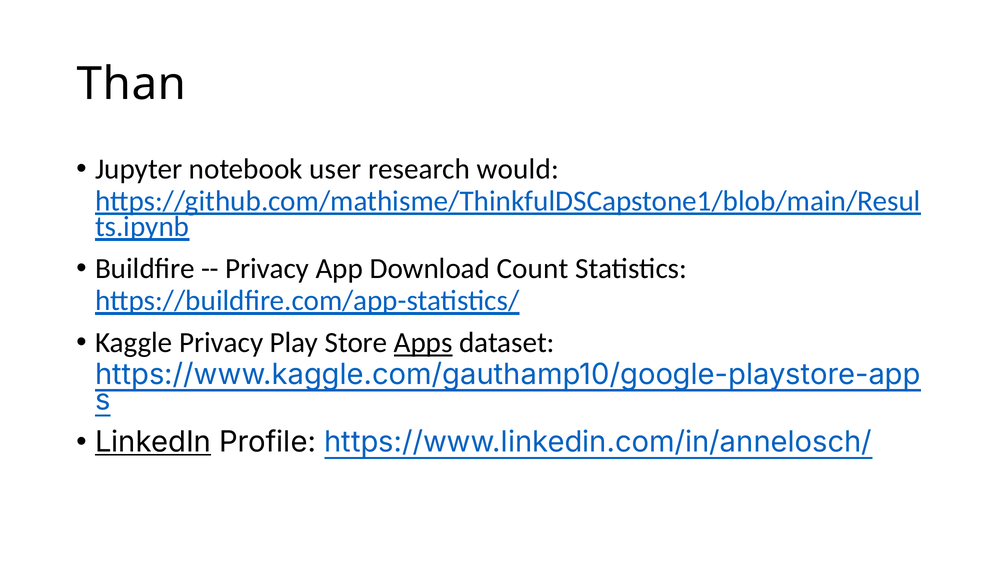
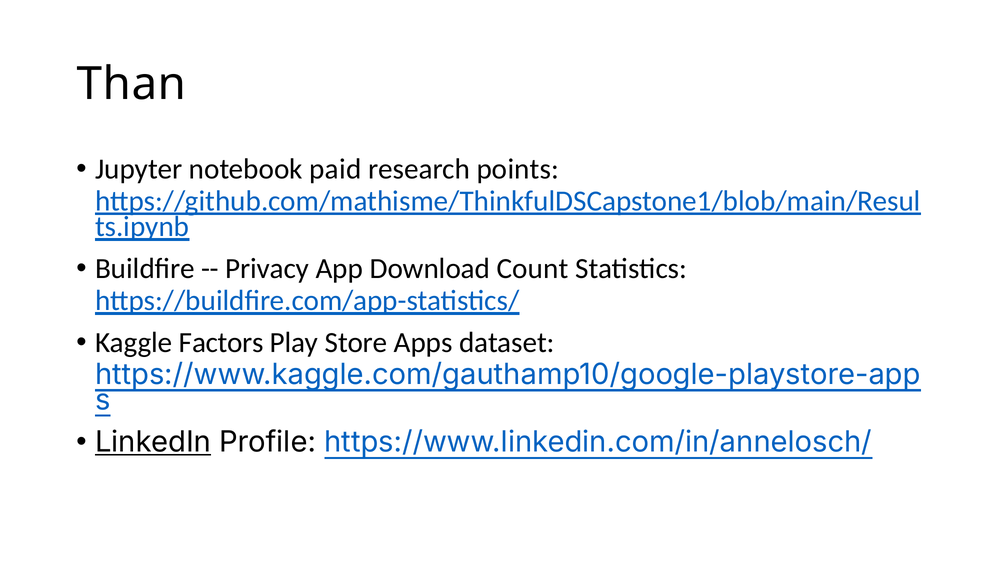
user: user -> paid (335, 169)
would: would -> points (518, 169)
Kaggle Privacy: Privacy -> Factors (221, 343)
Apps underline: present -> none (423, 343)
